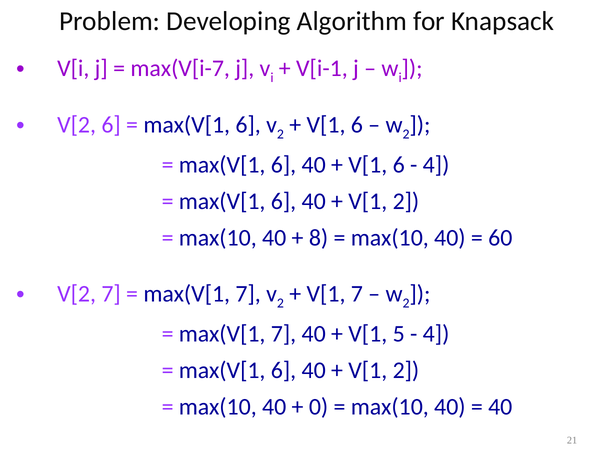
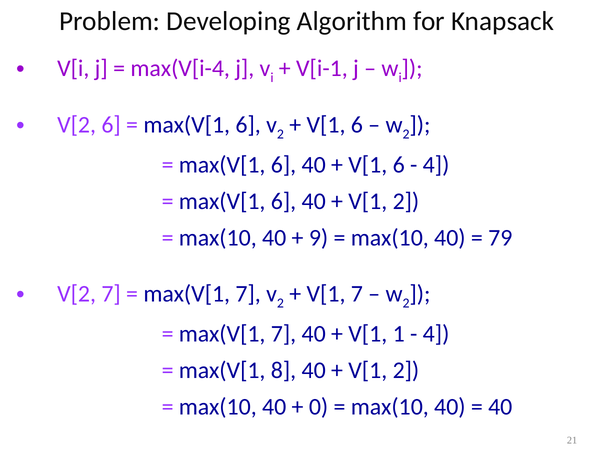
max(V[i-7: max(V[i-7 -> max(V[i-4 (180, 68)
8: 8 -> 9 (319, 237)
60: 60 -> 79 (500, 237)
5: 5 -> 1 (399, 334)
6: 6 -> 8 (284, 370)
